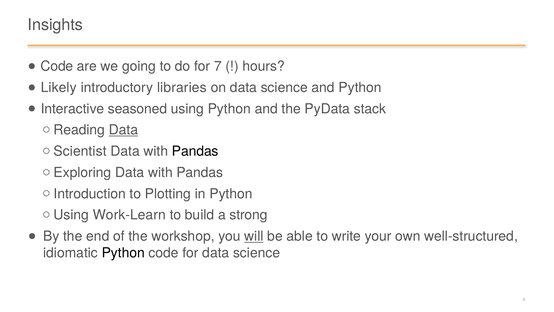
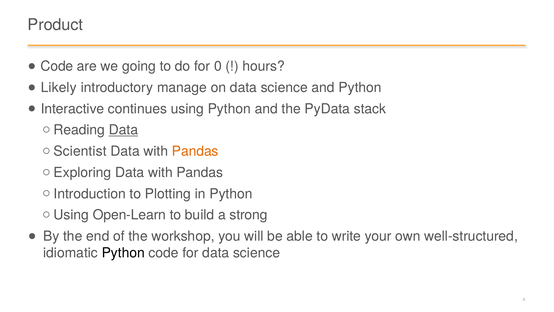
Insights: Insights -> Product (55, 25)
7: 7 -> 0 (218, 66)
libraries: libraries -> manage (182, 87)
seasoned: seasoned -> continues (137, 109)
Pandas colour: black -> orange (195, 151)
Work-Learn: Work-Learn -> Open-Learn (129, 215)
will underline: present -> none (254, 236)
